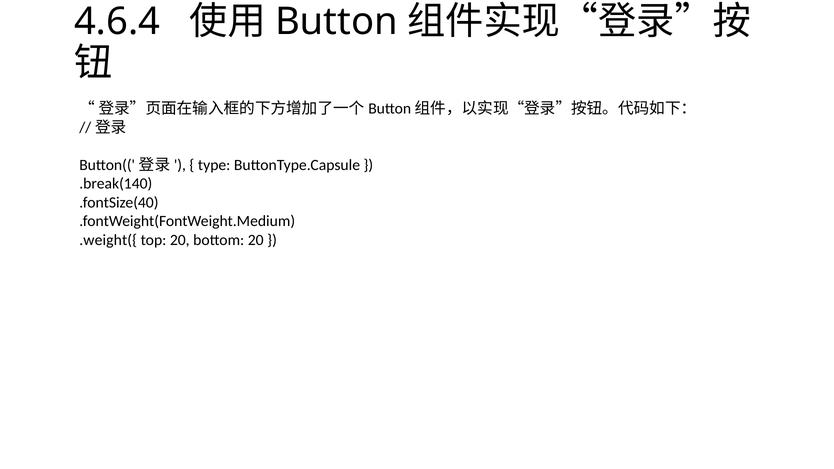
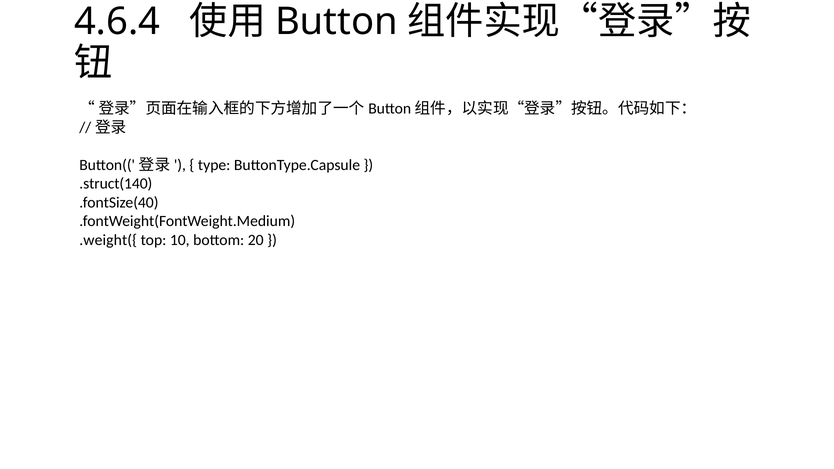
.break(140: .break(140 -> .struct(140 (116, 184)
top 20: 20 -> 10 (180, 240)
